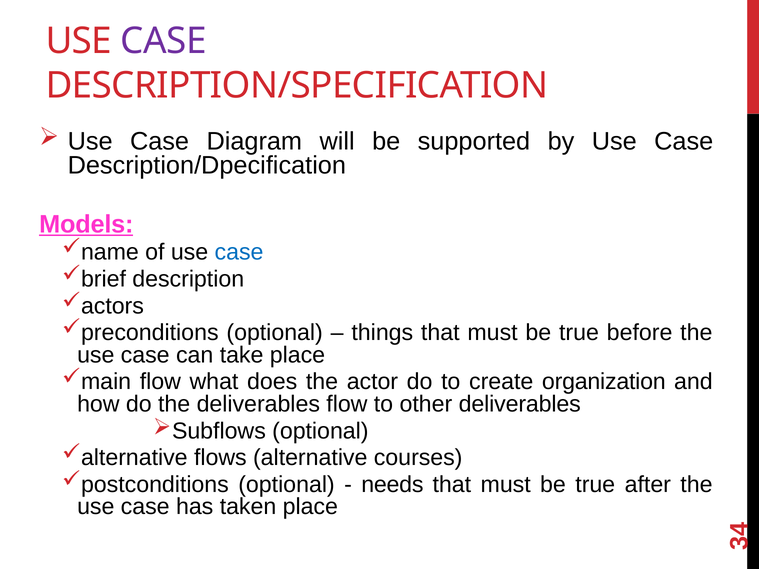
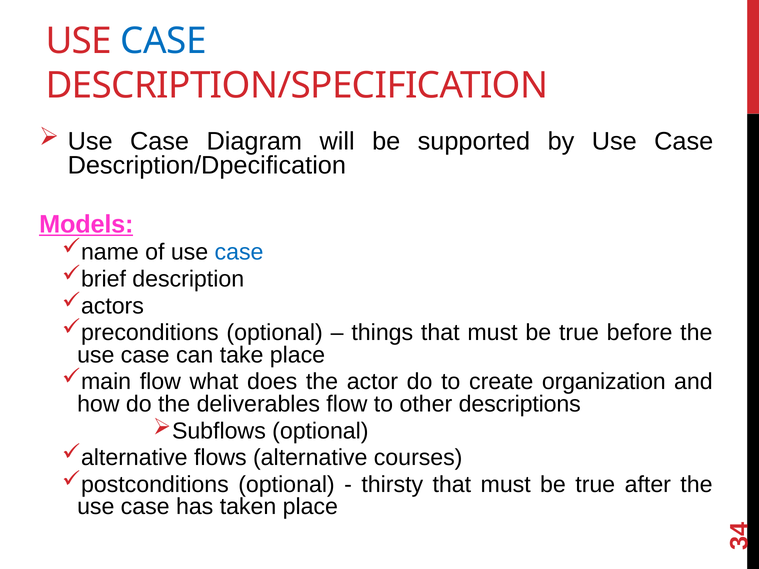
CASE colour: purple -> blue (164, 41)
other deliverables: deliverables -> descriptions (520, 404)
needs: needs -> thirsty (392, 485)
